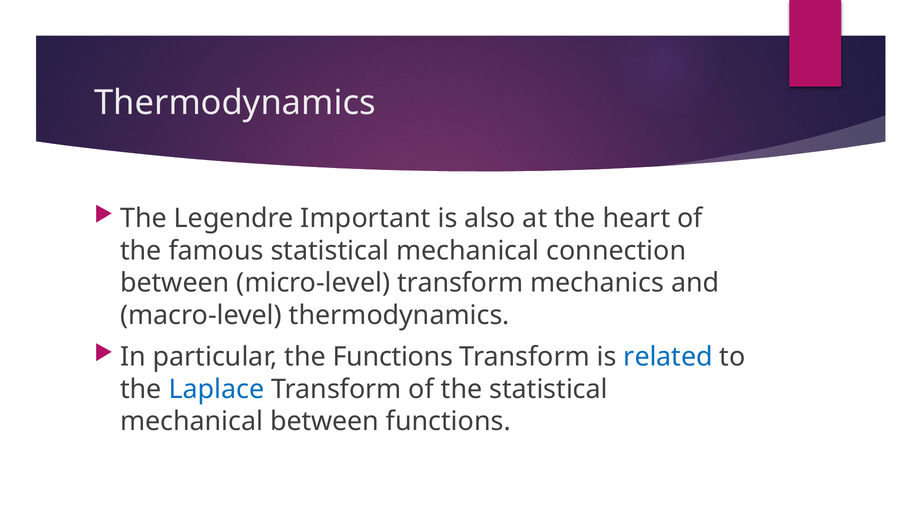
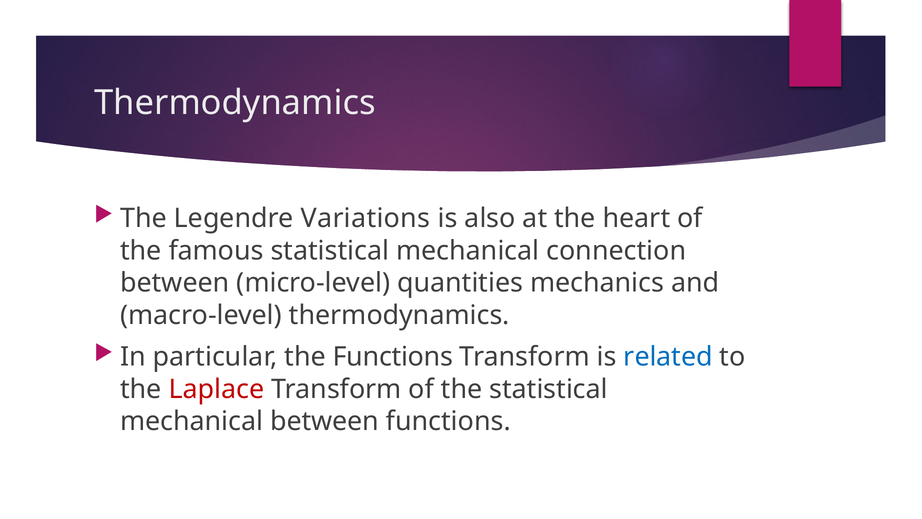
Important: Important -> Variations (365, 218)
micro-level transform: transform -> quantities (460, 283)
Laplace colour: blue -> red (216, 389)
